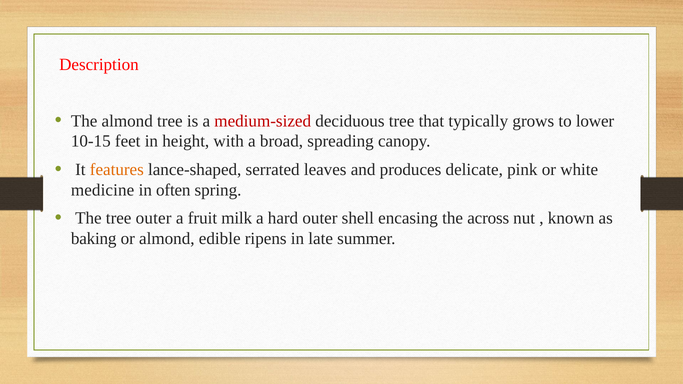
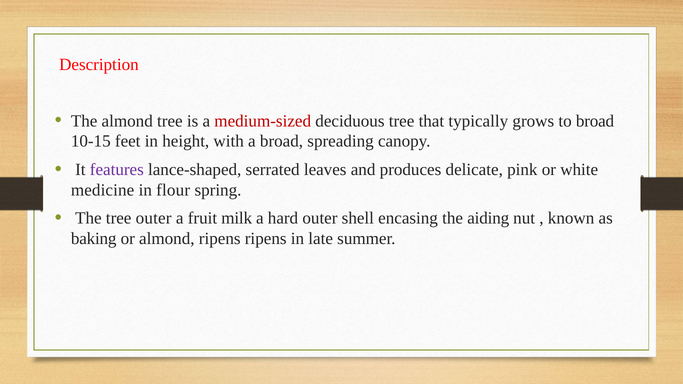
to lower: lower -> broad (595, 121)
features colour: orange -> purple (117, 170)
often: often -> flour (173, 190)
across: across -> aiding (488, 218)
almond edible: edible -> ripens (220, 239)
